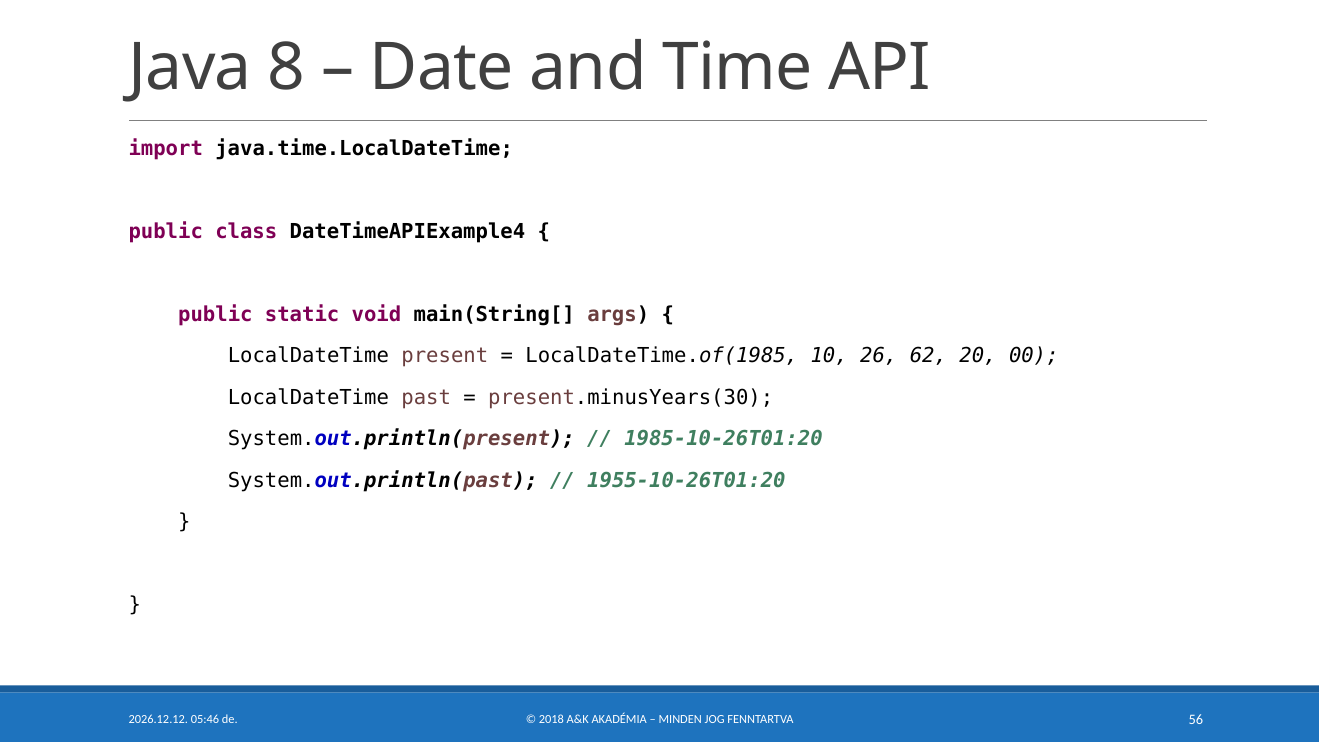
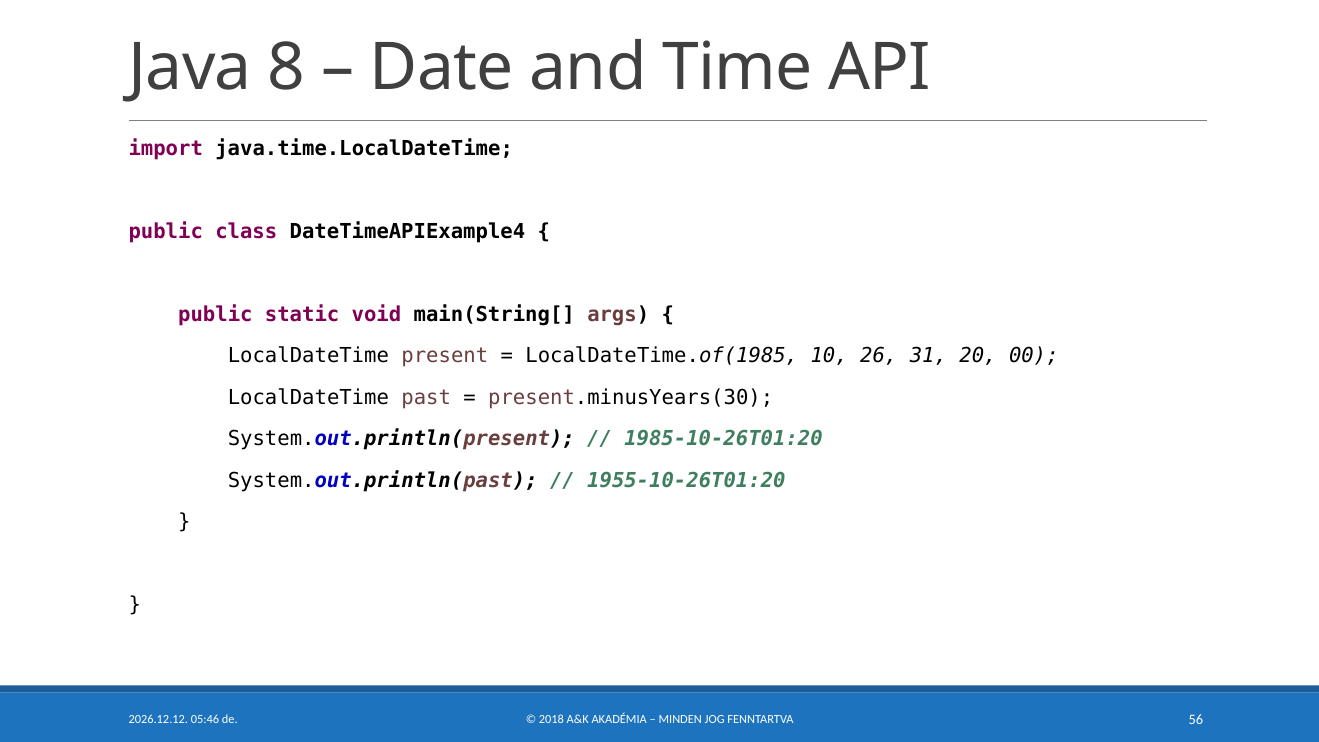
62: 62 -> 31 (928, 356)
